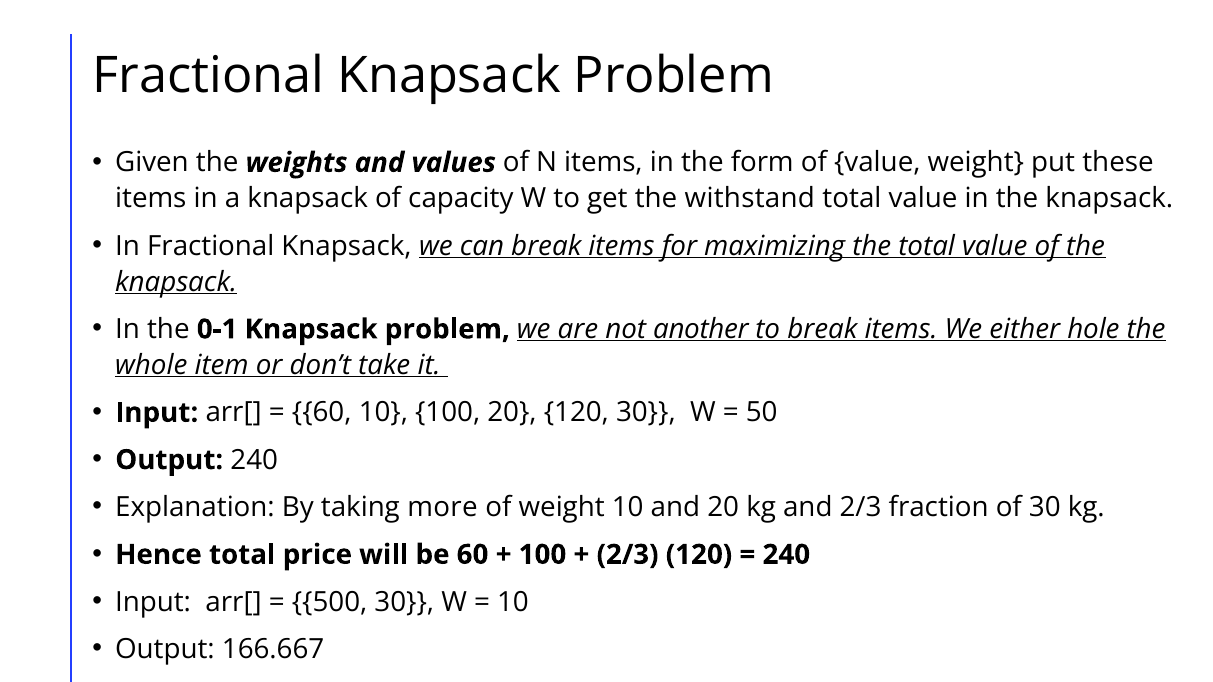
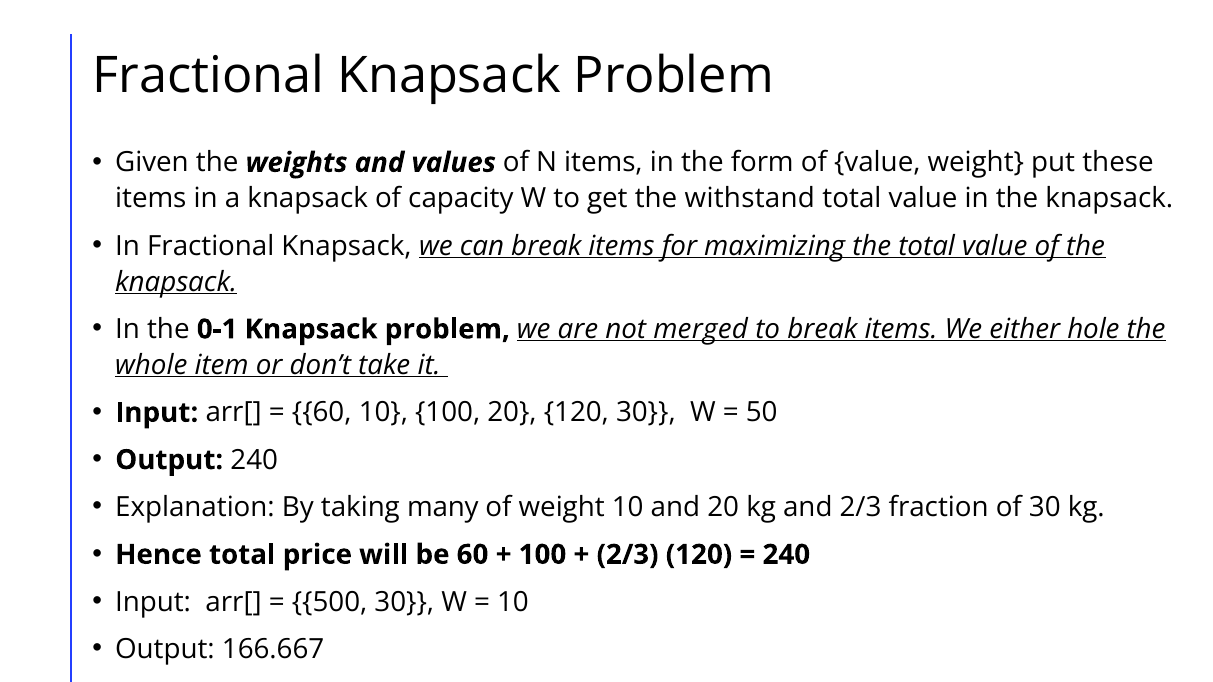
another: another -> merged (701, 329)
more: more -> many (443, 507)
